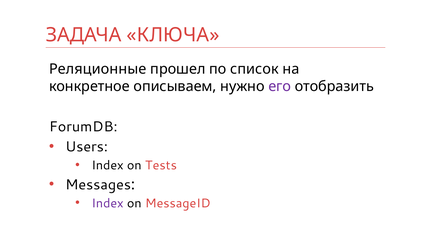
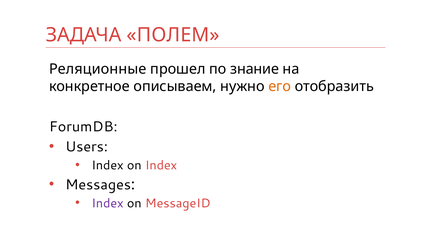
КЛЮЧА: КЛЮЧА -> ПОЛЕМ (173, 35)
список: список -> знание (255, 69)
его colour: purple -> orange (280, 86)
on Tests: Tests -> Index (161, 165)
